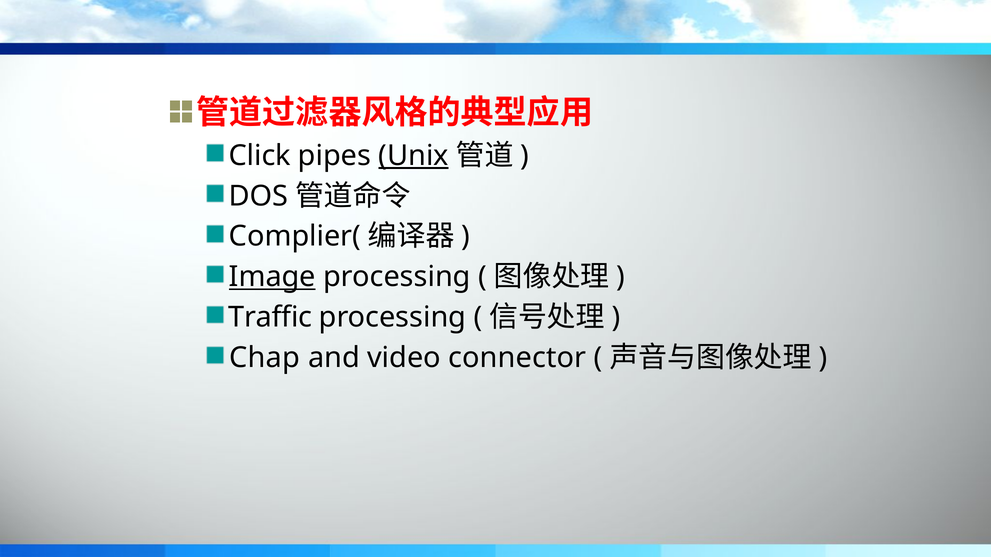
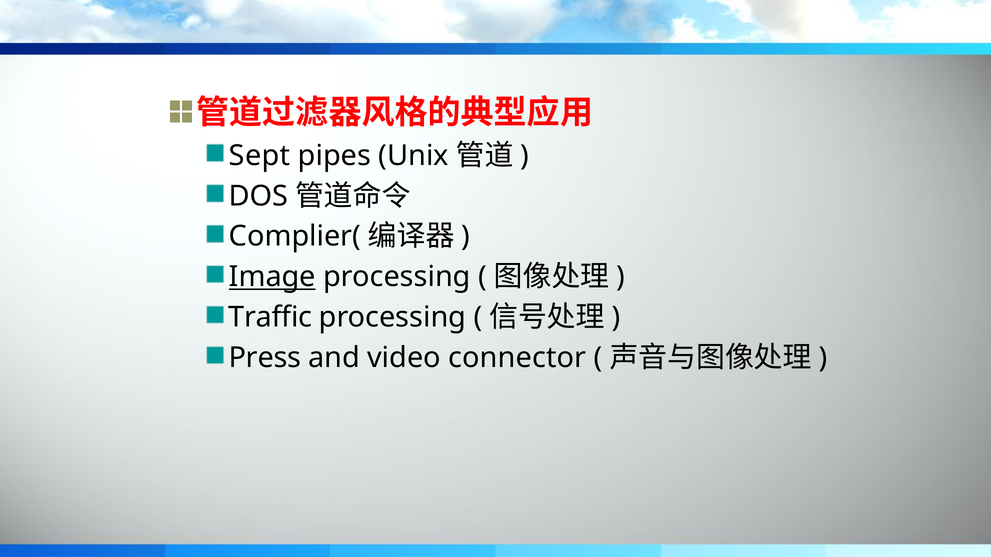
Click: Click -> Sept (260, 156)
Unix underline: present -> none (414, 156)
Chap: Chap -> Press (265, 358)
